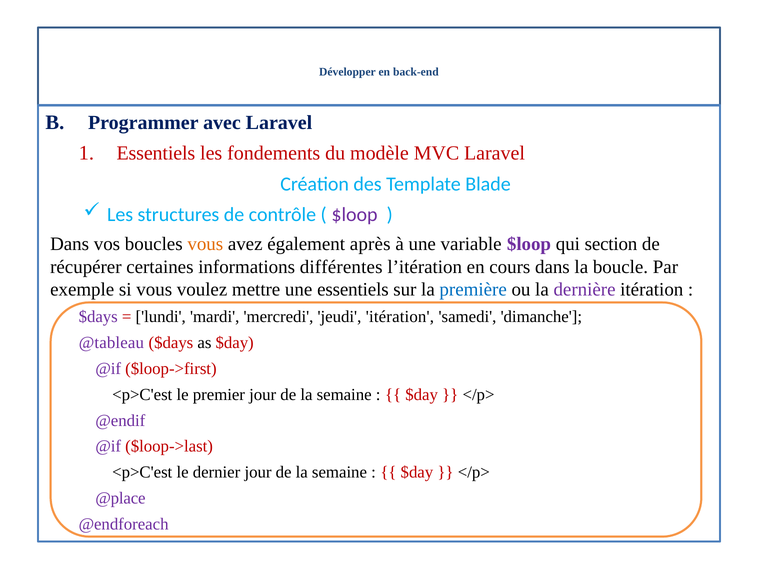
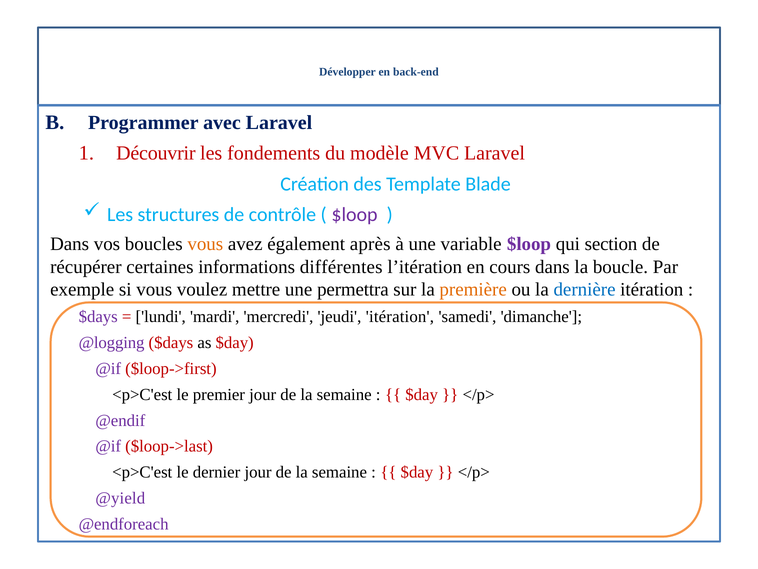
Essentiels: Essentiels -> Découvrir (156, 153)
une essentiels: essentiels -> permettra (353, 289)
première colour: blue -> orange (473, 289)
dernière colour: purple -> blue (585, 289)
@tableau: @tableau -> @logging (112, 342)
@place: @place -> @yield (120, 498)
